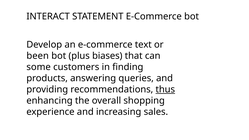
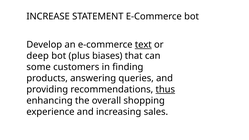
INTERACT: INTERACT -> INCREASE (48, 16)
text underline: none -> present (143, 45)
been: been -> deep (38, 56)
